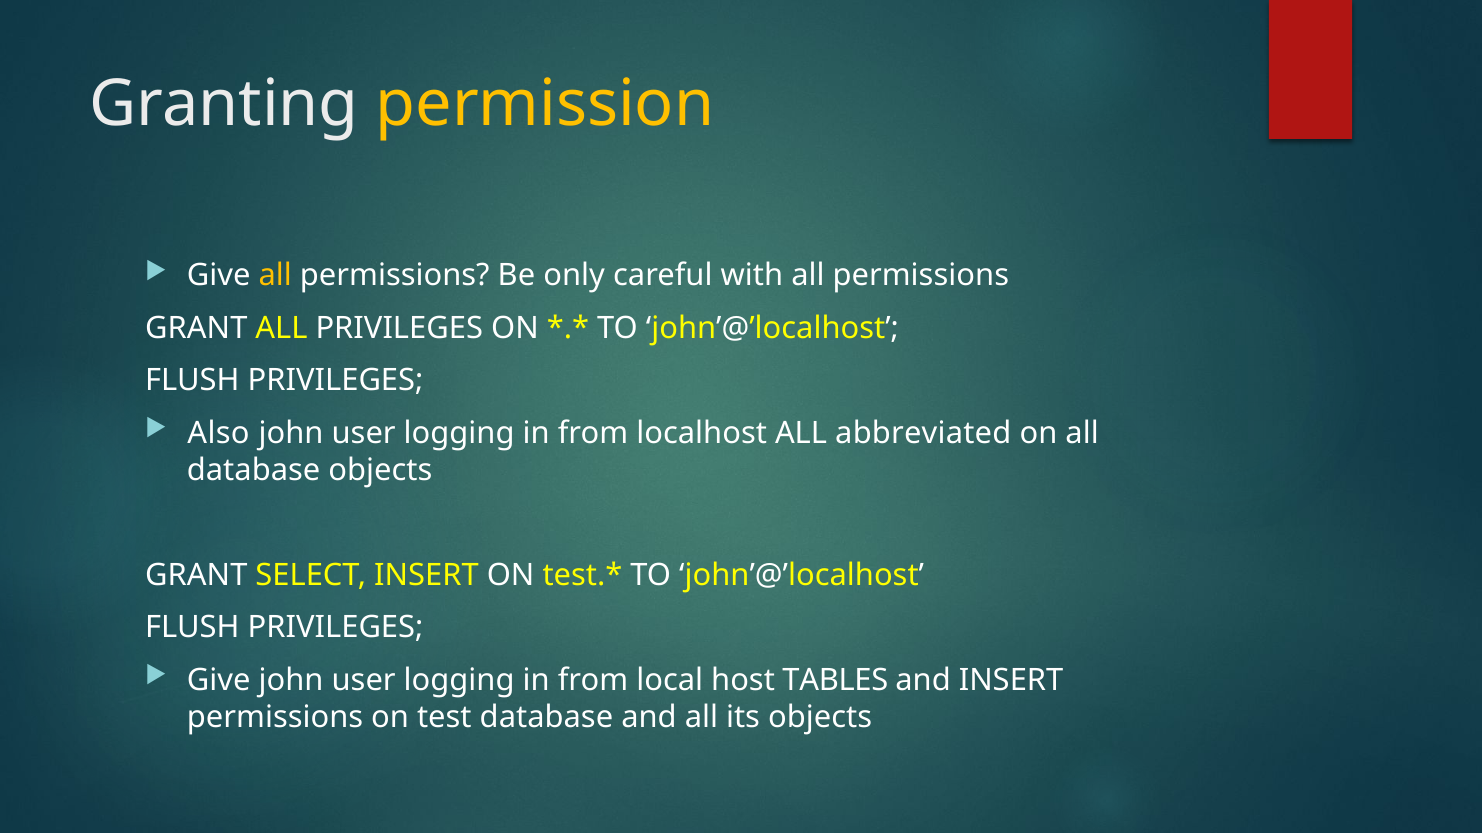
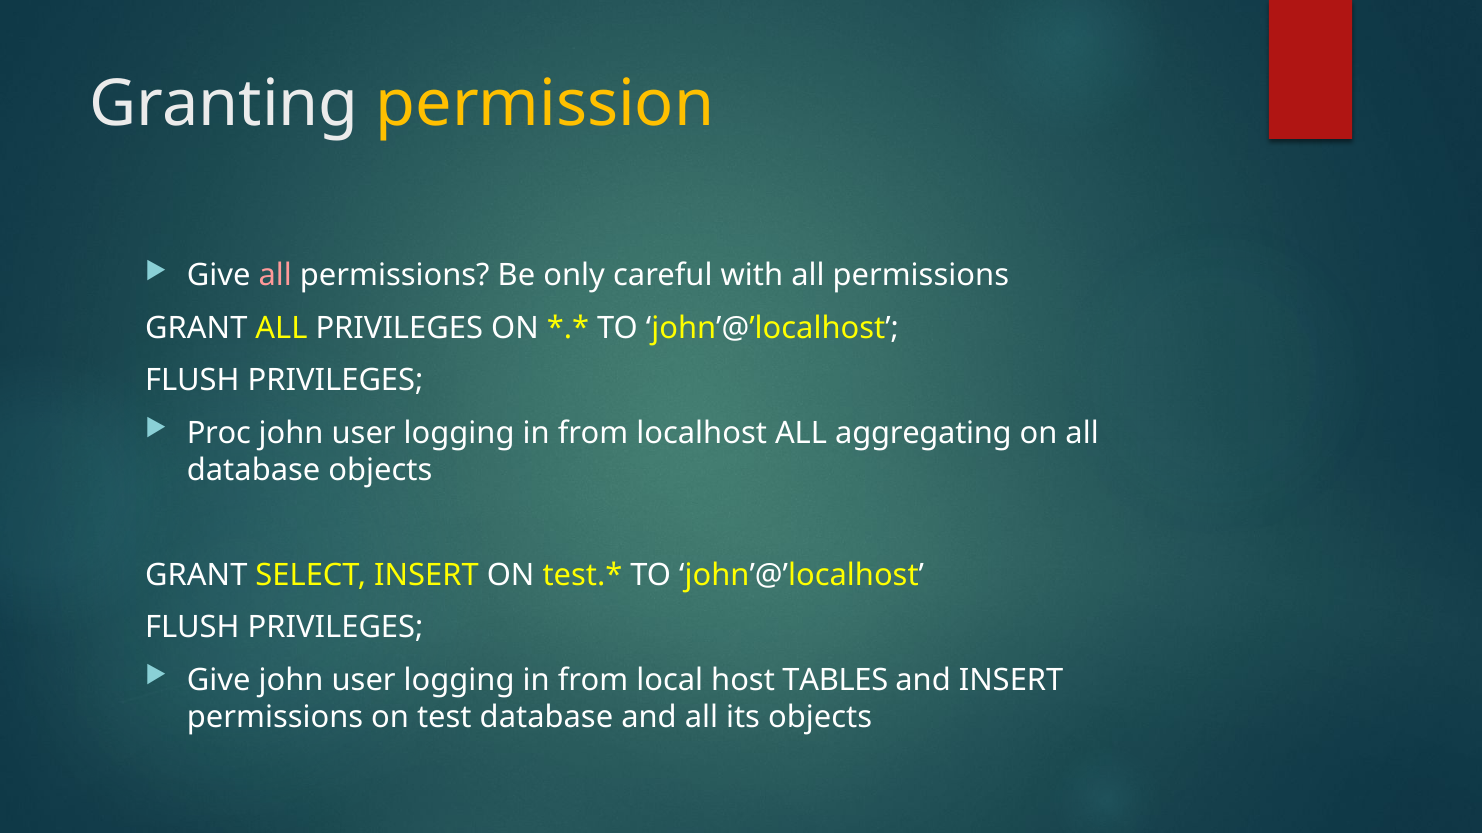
all colour: yellow -> pink (275, 276)
Also: Also -> Proc (219, 433)
abbreviated: abbreviated -> aggregating (923, 433)
